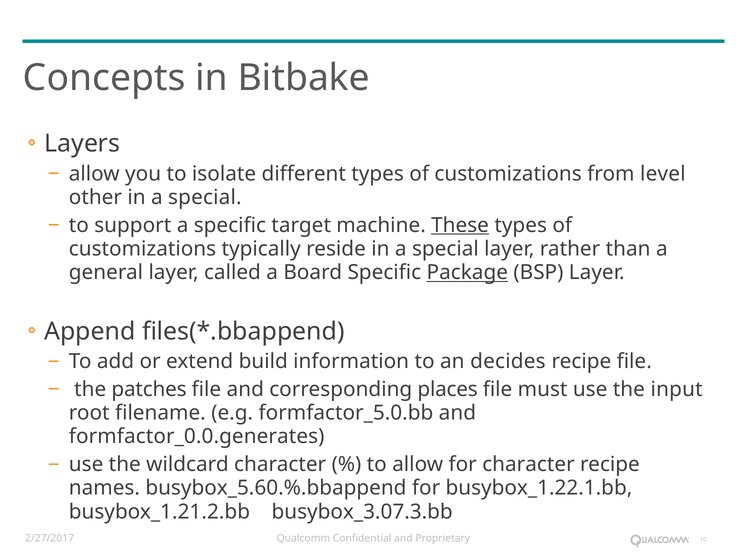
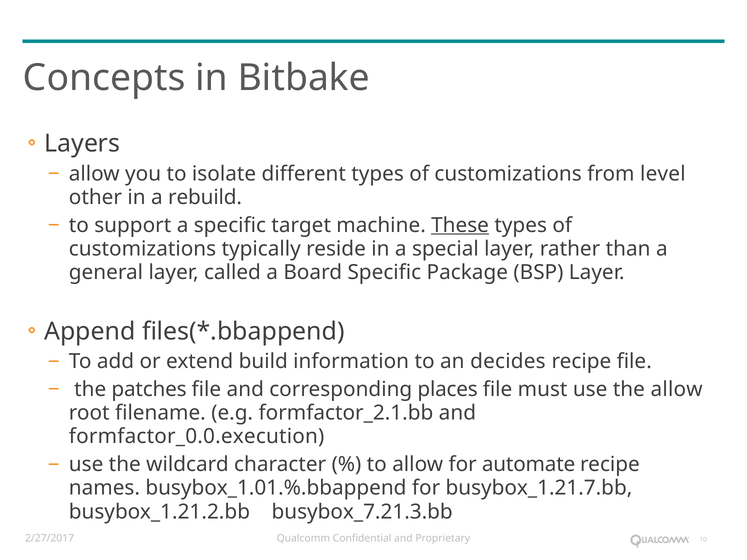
other in a special: special -> rebuild (205, 197)
Package underline: present -> none (467, 273)
the input: input -> allow (677, 389)
formfactor_5.0.bb: formfactor_5.0.bb -> formfactor_2.1.bb (346, 413)
formfactor_0.0.generates: formfactor_0.0.generates -> formfactor_0.0.execution (197, 437)
for character: character -> automate (529, 465)
busybox_5.60.%.bbappend: busybox_5.60.%.bbappend -> busybox_1.01.%.bbappend (276, 488)
busybox_1.22.1.bb: busybox_1.22.1.bb -> busybox_1.21.7.bb (539, 488)
busybox_3.07.3.bb: busybox_3.07.3.bb -> busybox_7.21.3.bb (362, 512)
